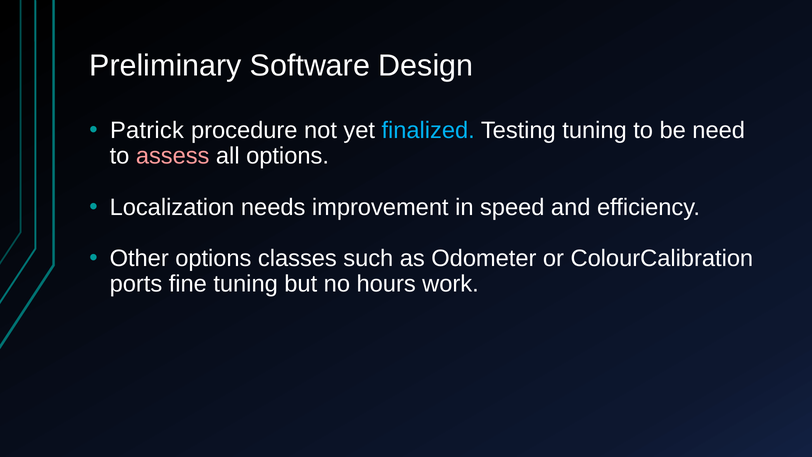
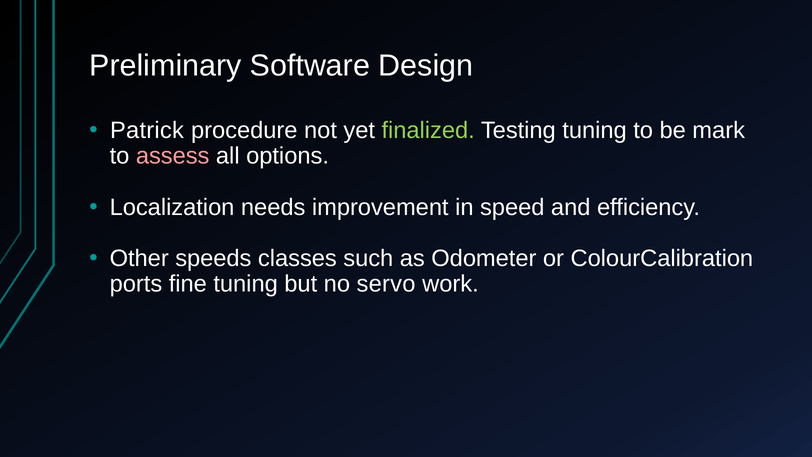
finalized colour: light blue -> light green (428, 130)
need: need -> mark (719, 130)
Other options: options -> speeds (213, 258)
hours: hours -> servo (386, 284)
